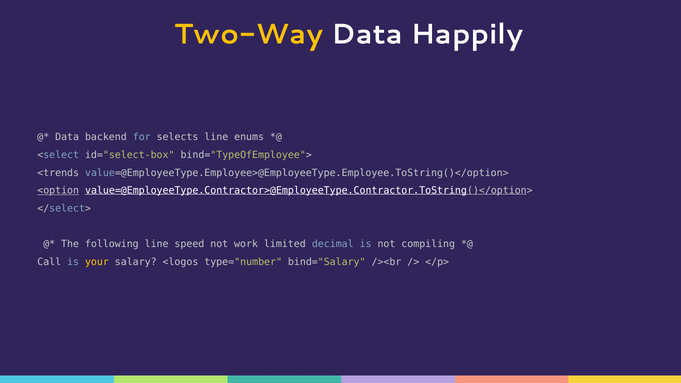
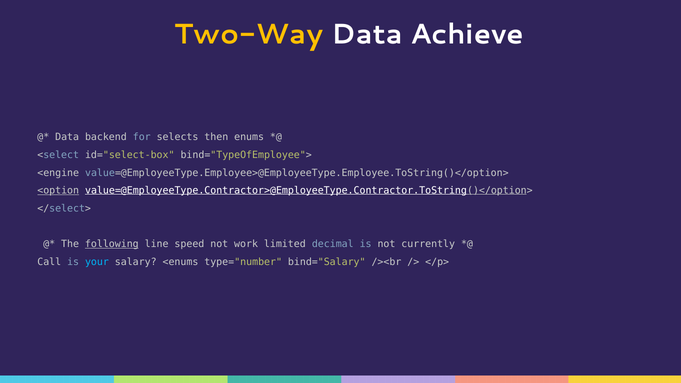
Happily: Happily -> Achieve (467, 35)
selects line: line -> then (216, 137)
<trends: <trends -> <engine (58, 173)
following underline: none -> present (112, 244)
compiling: compiling -> currently (428, 244)
your colour: yellow -> light blue (97, 262)
<logos: <logos -> <enums (180, 262)
